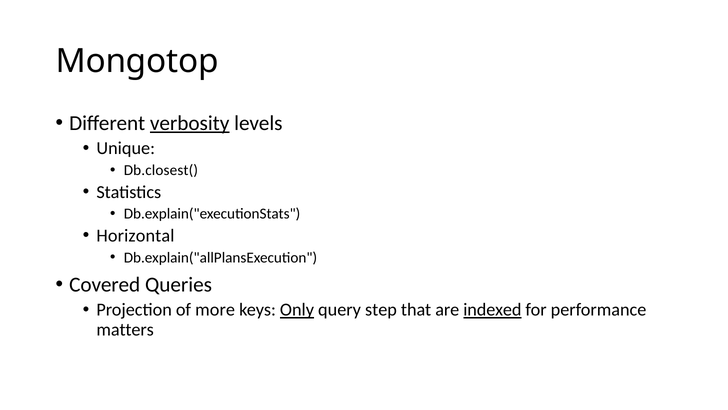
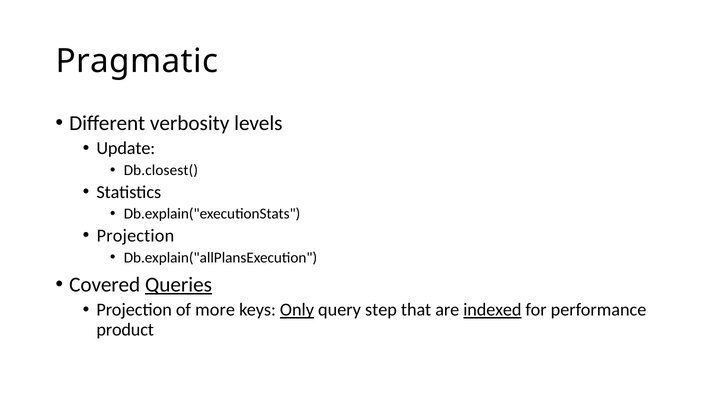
Mongotop: Mongotop -> Pragmatic (137, 61)
verbosity underline: present -> none (190, 123)
Unique: Unique -> Update (126, 148)
Horizontal: Horizontal -> Projection (135, 235)
Queries underline: none -> present (179, 284)
matters: matters -> product (125, 329)
